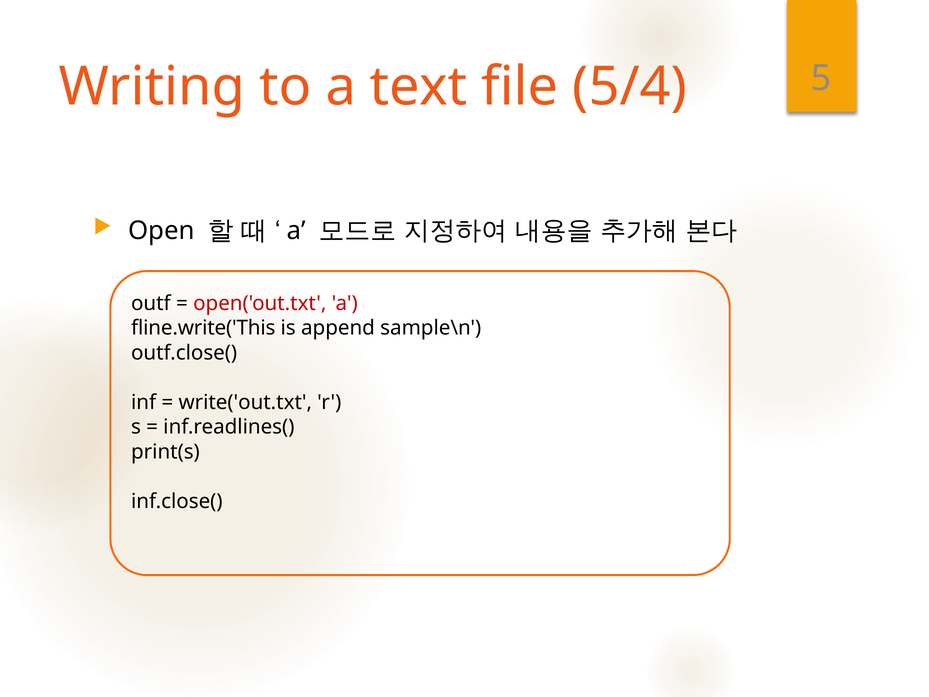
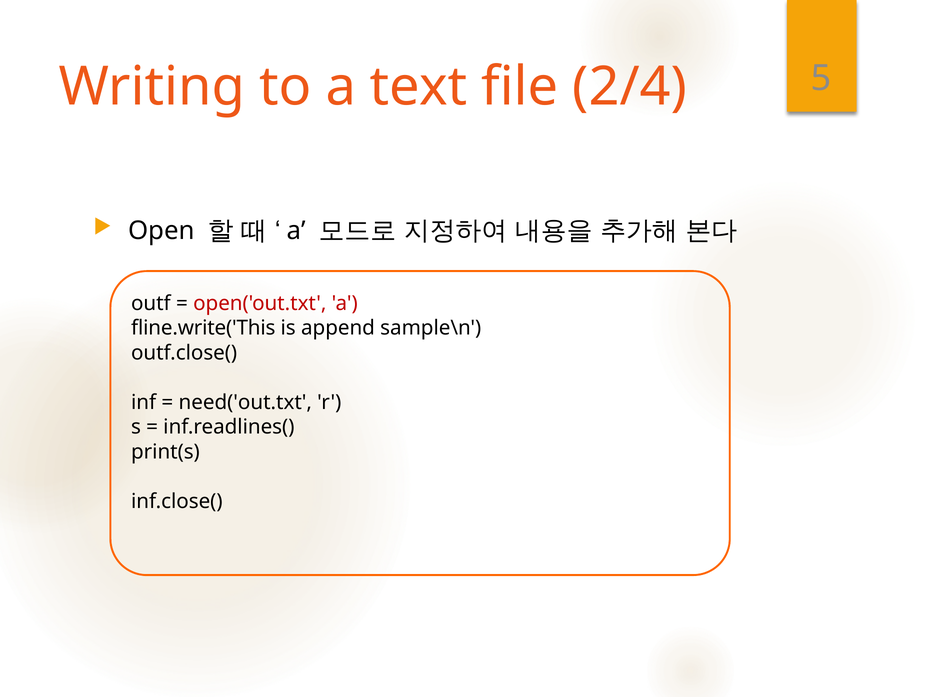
5/4: 5/4 -> 2/4 (630, 87)
write('out.txt: write('out.txt -> need('out.txt (245, 402)
